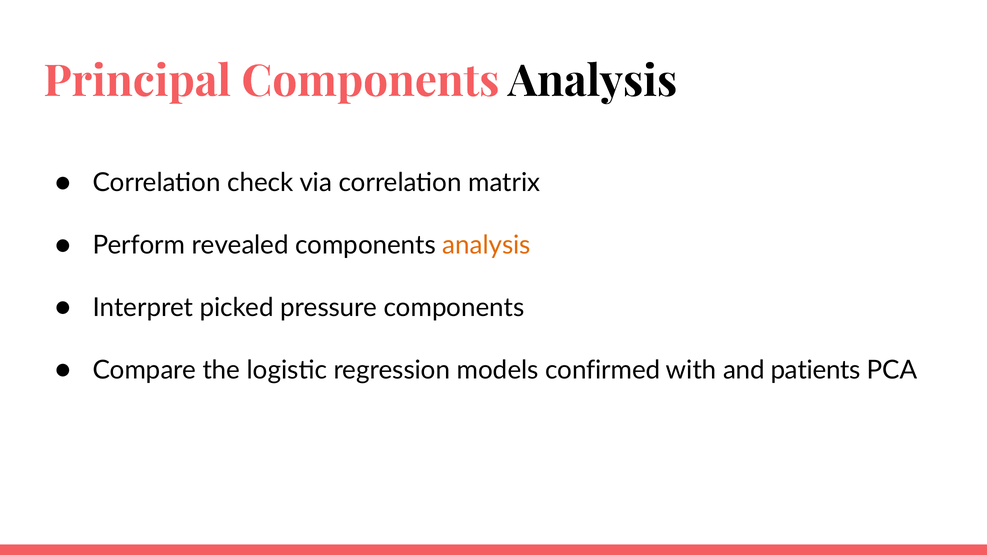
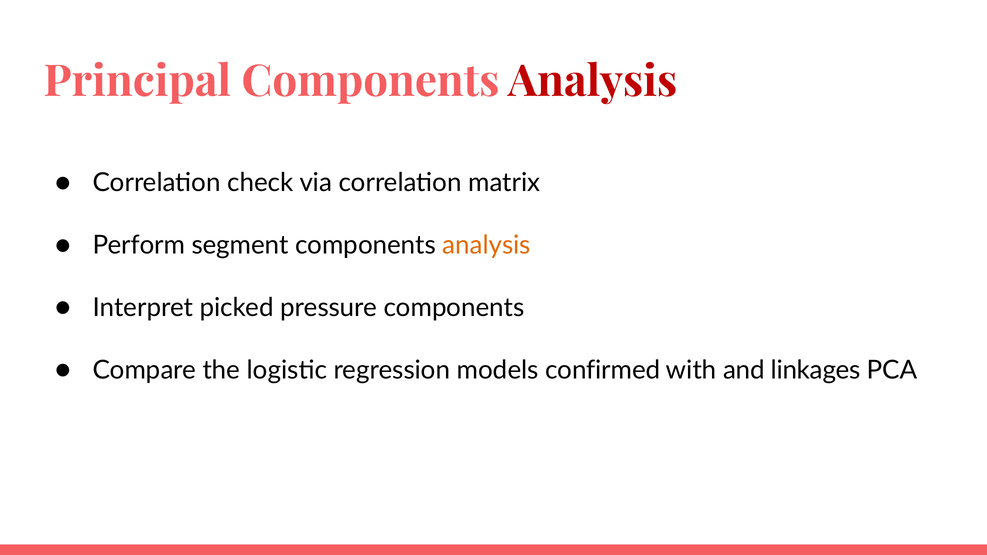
Analysis colour: black -> red (593, 82)
revealed: revealed -> segment (240, 245)
patients: patients -> linkages (816, 370)
